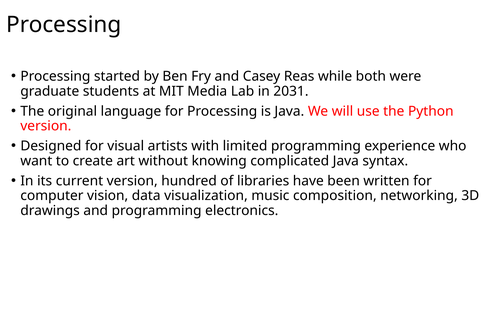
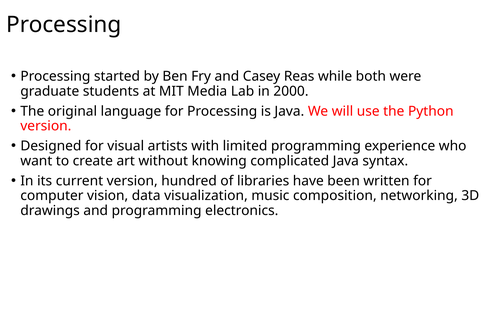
2031: 2031 -> 2000 (291, 91)
